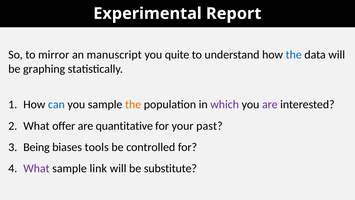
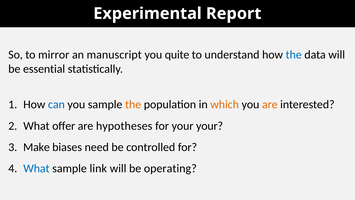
graphing: graphing -> essential (44, 69)
which colour: purple -> orange (225, 104)
are colour: purple -> orange (270, 104)
quantitative: quantitative -> hypotheses (124, 126)
your past: past -> your (210, 126)
Being: Being -> Make (36, 147)
tools: tools -> need (97, 147)
What colour: purple -> blue (36, 168)
substitute: substitute -> operating (170, 168)
